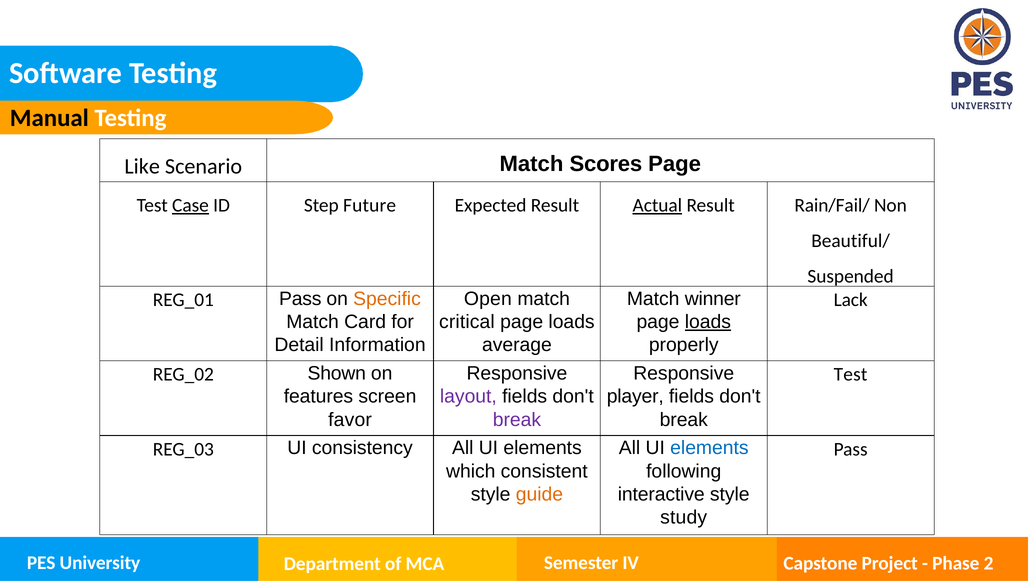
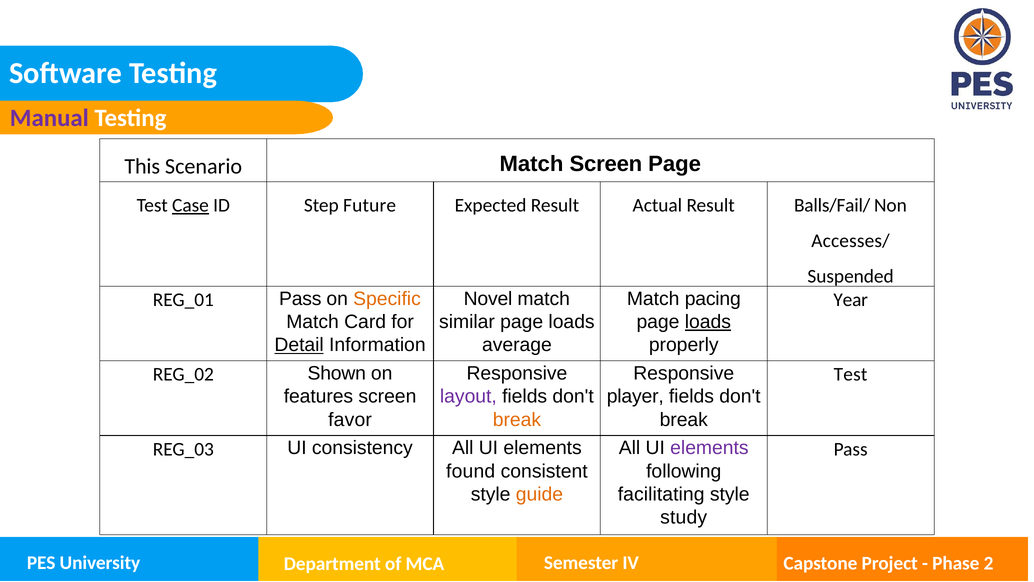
Manual colour: black -> purple (49, 118)
Like: Like -> This (142, 166)
Match Scores: Scores -> Screen (606, 164)
Actual underline: present -> none (657, 205)
Rain/Fail/: Rain/Fail/ -> Balls/Fail/ (832, 205)
Beautiful/: Beautiful/ -> Accesses/ (850, 241)
Open: Open -> Novel (488, 299)
winner: winner -> pacing (713, 299)
Lack: Lack -> Year (851, 300)
critical: critical -> similar (467, 322)
Detail underline: none -> present (299, 345)
break colour: purple -> orange (517, 419)
elements colour: blue -> purple (709, 448)
which: which -> found (471, 471)
interactive: interactive -> facilitating (661, 494)
